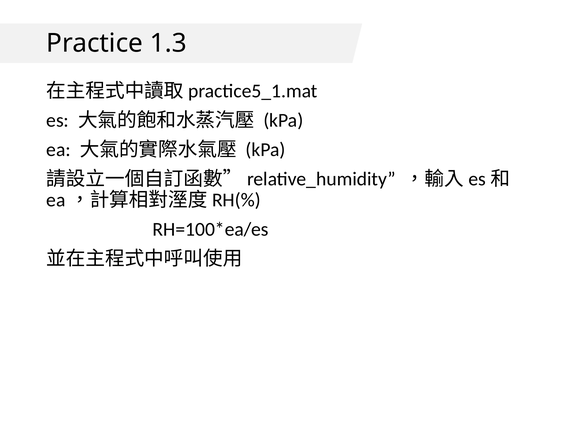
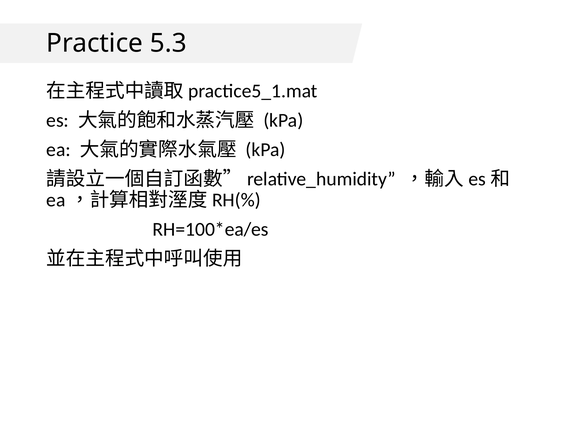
1.3: 1.3 -> 5.3 (168, 43)
